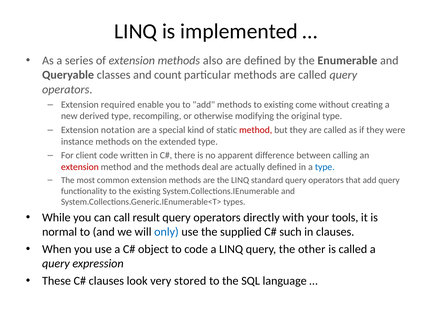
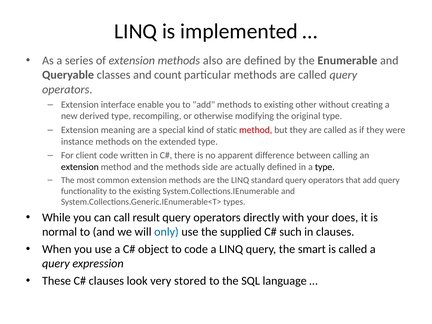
required: required -> interface (118, 105)
come: come -> other (306, 105)
notation: notation -> meaning (118, 130)
extension colour: red -> black (80, 167)
deal: deal -> side (210, 167)
type colour: blue -> black (325, 167)
tools: tools -> does (345, 218)
other: other -> smart (312, 249)
